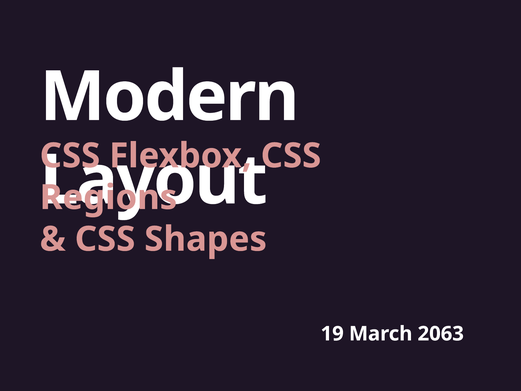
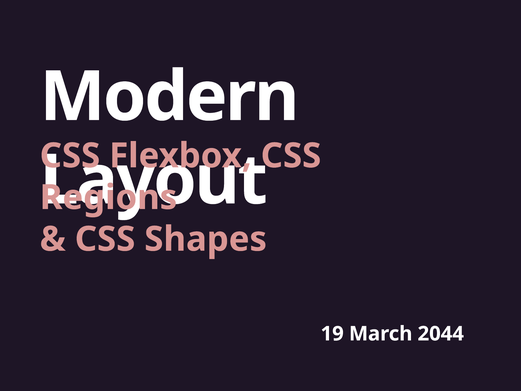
2063: 2063 -> 2044 (441, 334)
